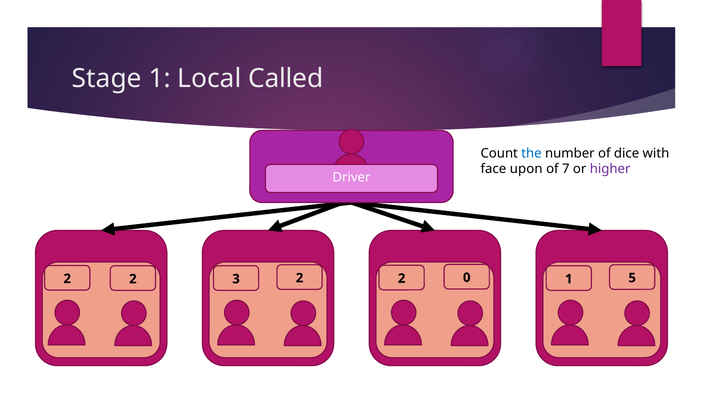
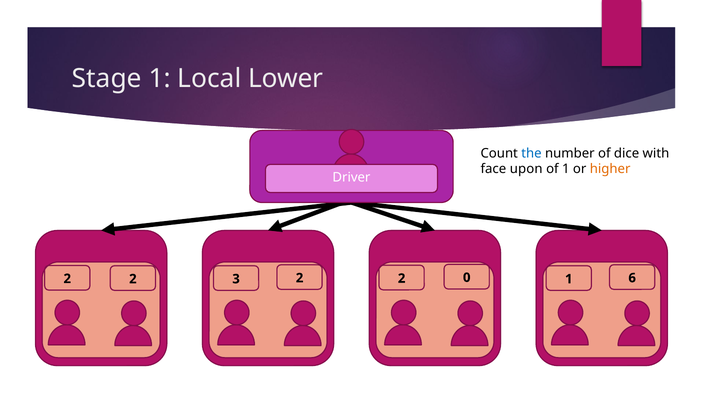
Called: Called -> Lower (286, 78)
of 7: 7 -> 1 (566, 169)
higher colour: purple -> orange (610, 169)
5: 5 -> 6 (632, 278)
